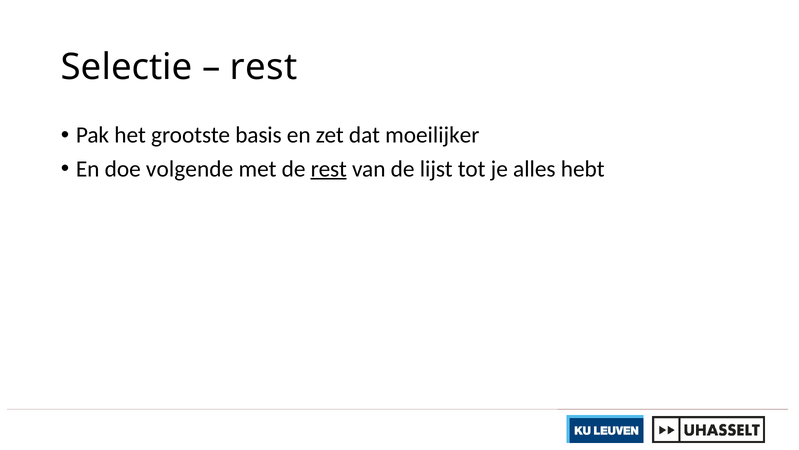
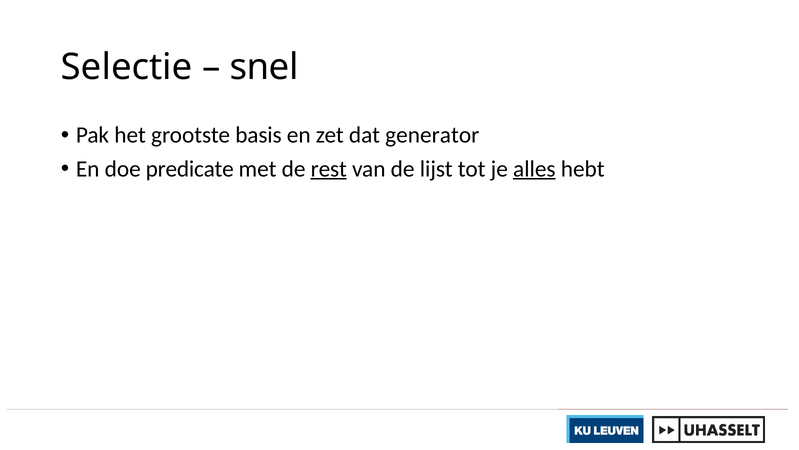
rest: rest -> snel (264, 67)
moeilijker: moeilijker -> generator (432, 135)
volgende: volgende -> predicate (190, 169)
alles underline: none -> present (534, 169)
